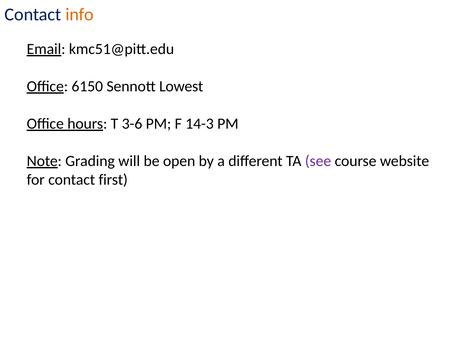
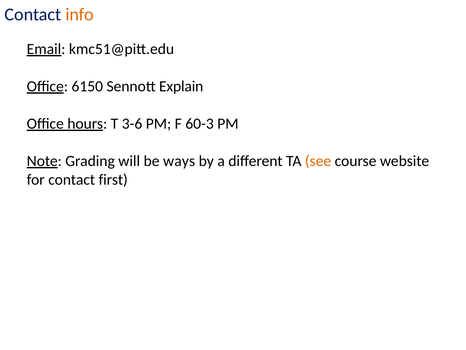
Lowest: Lowest -> Explain (181, 86)
14-3: 14-3 -> 60-3 (200, 123)
open: open -> ways (179, 161)
see colour: purple -> orange (318, 161)
